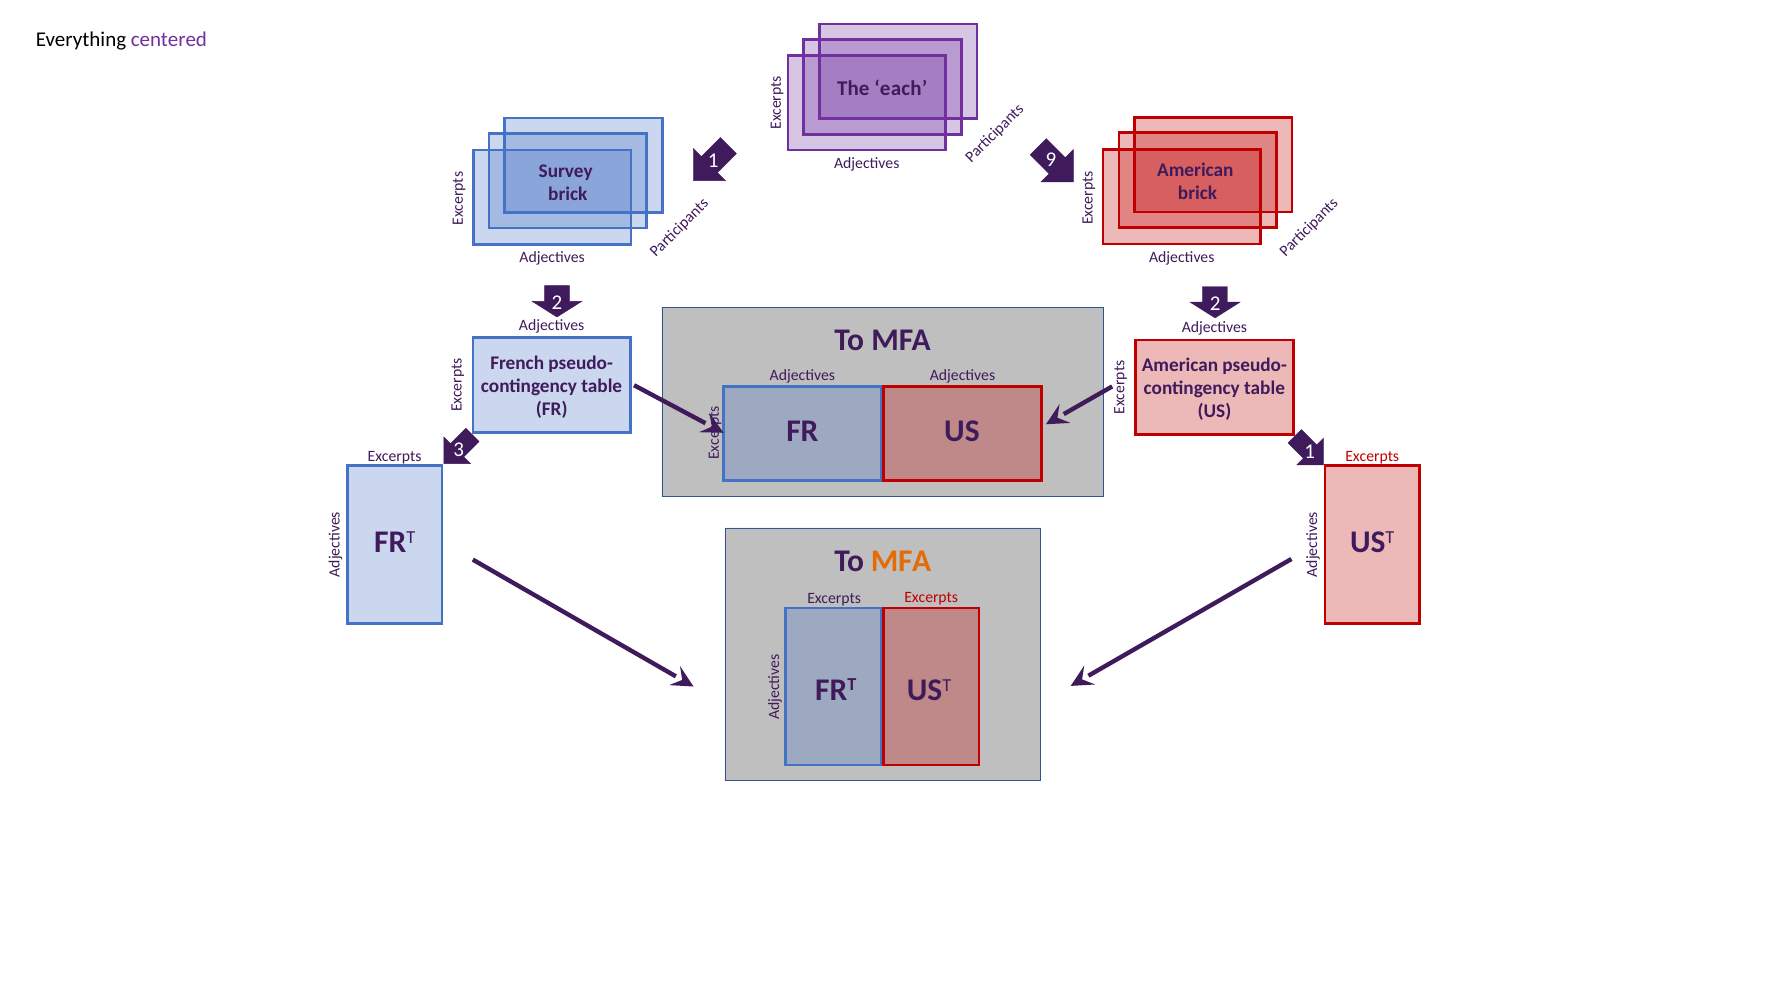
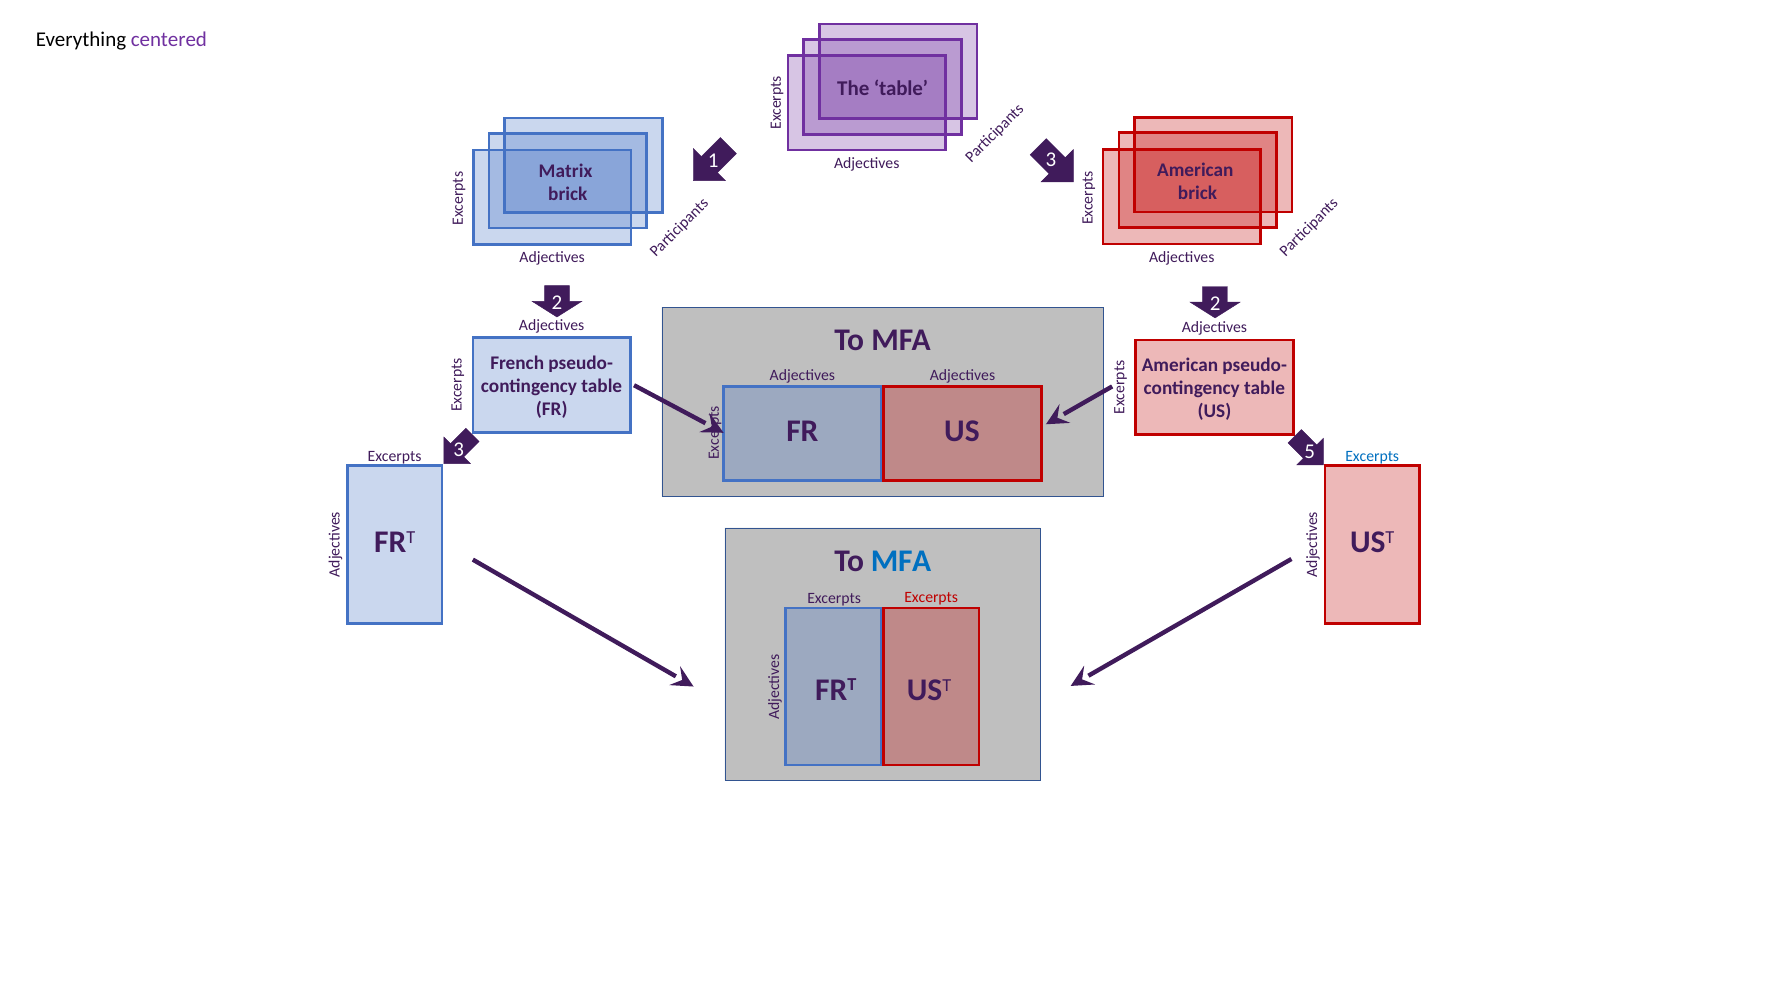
The each: each -> table (901, 88)
1 9: 9 -> 3 (1051, 159)
Survey: Survey -> Matrix (566, 171)
3 1: 1 -> 5 (1310, 451)
Excerpts colour: red -> blue (1372, 456)
MFA colour: orange -> blue (901, 561)
